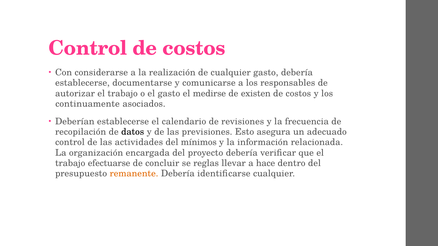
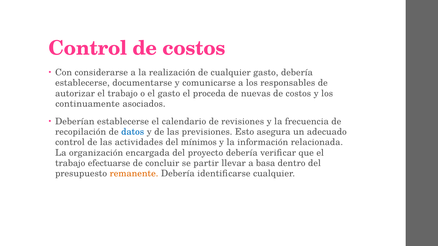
medirse: medirse -> proceda (209, 94)
existen: existen -> nuevas (256, 94)
datos colour: black -> blue (133, 132)
reglas: reglas -> partir (206, 163)
hace: hace -> basa (266, 163)
